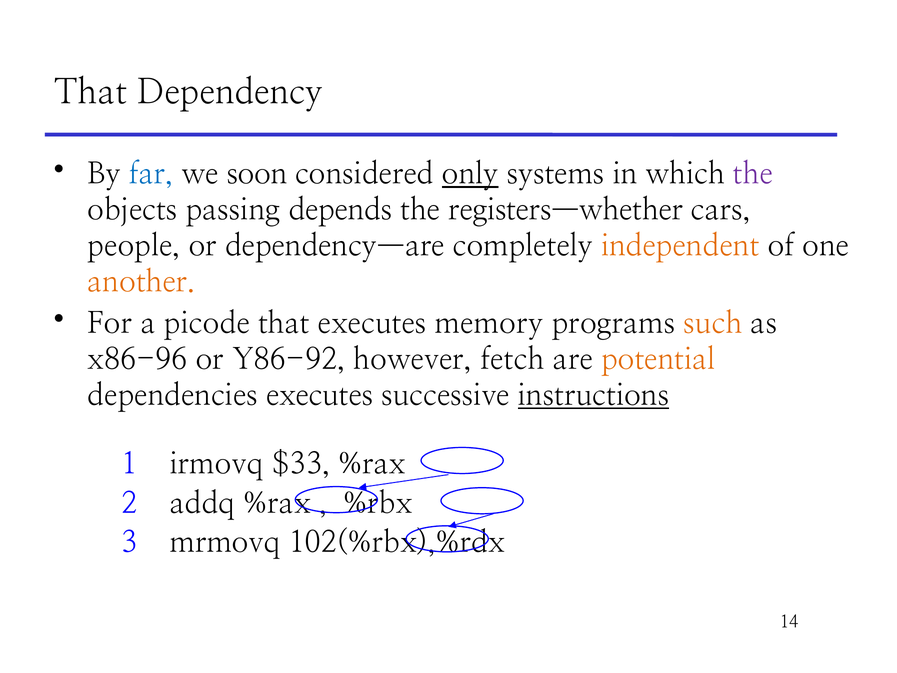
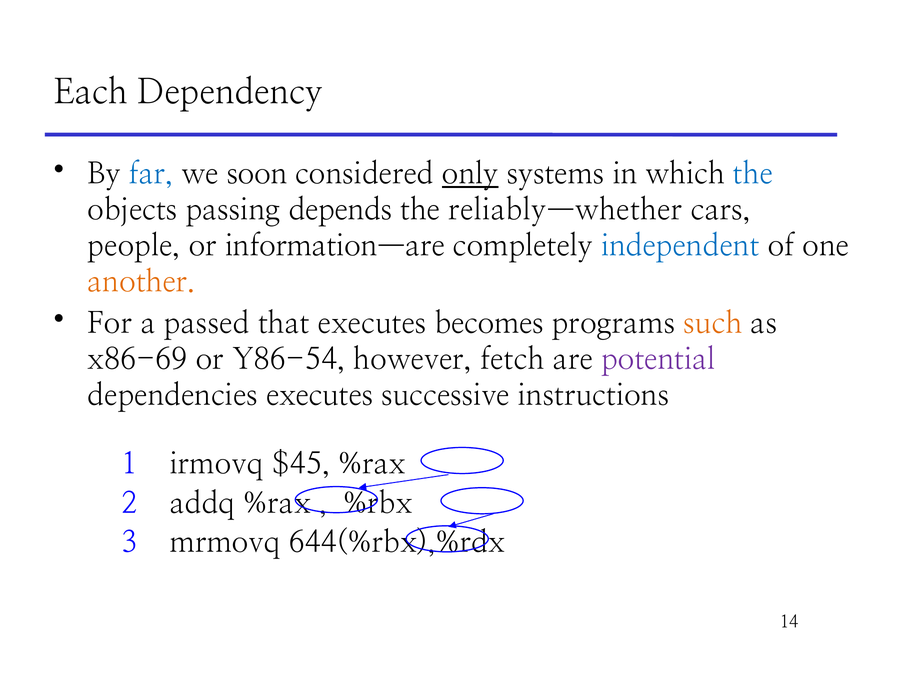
That: That -> Each (91, 92)
the colour: purple -> blue (753, 174)
registers—whether: registers—whether -> reliably—whether (565, 210)
dependency—are: dependency—are -> information—are (335, 246)
independent colour: orange -> blue (680, 246)
picode: picode -> passed (207, 324)
memory: memory -> becomes (489, 324)
x86-96: x86-96 -> x86-69 (138, 359)
Y86-92: Y86-92 -> Y86-54 (289, 359)
potential colour: orange -> purple (658, 359)
instructions underline: present -> none (594, 395)
$33: $33 -> $45 (301, 464)
102(%rbx),%rdx: 102(%rbx),%rdx -> 644(%rbx),%rdx (397, 542)
